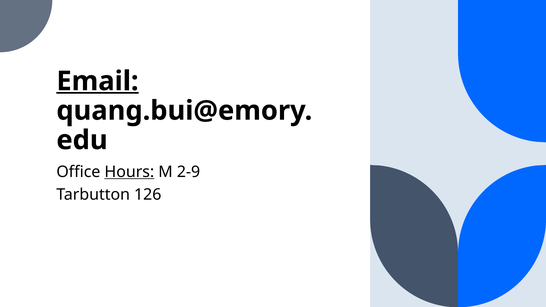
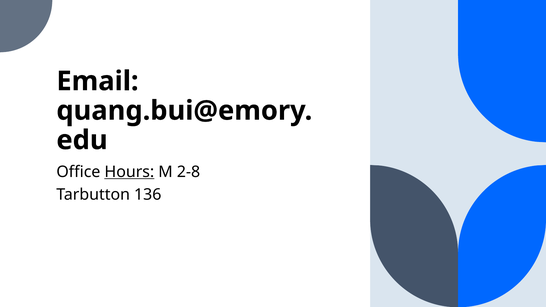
Email underline: present -> none (97, 81)
2-9: 2-9 -> 2-8 (189, 172)
126: 126 -> 136 (148, 195)
